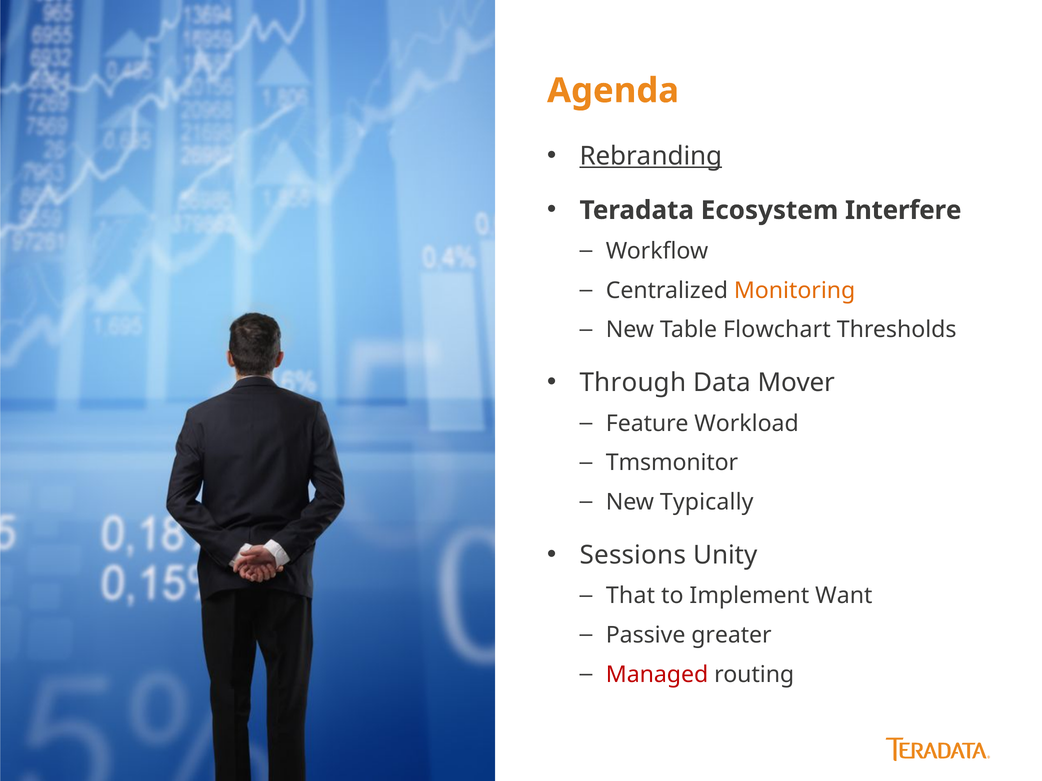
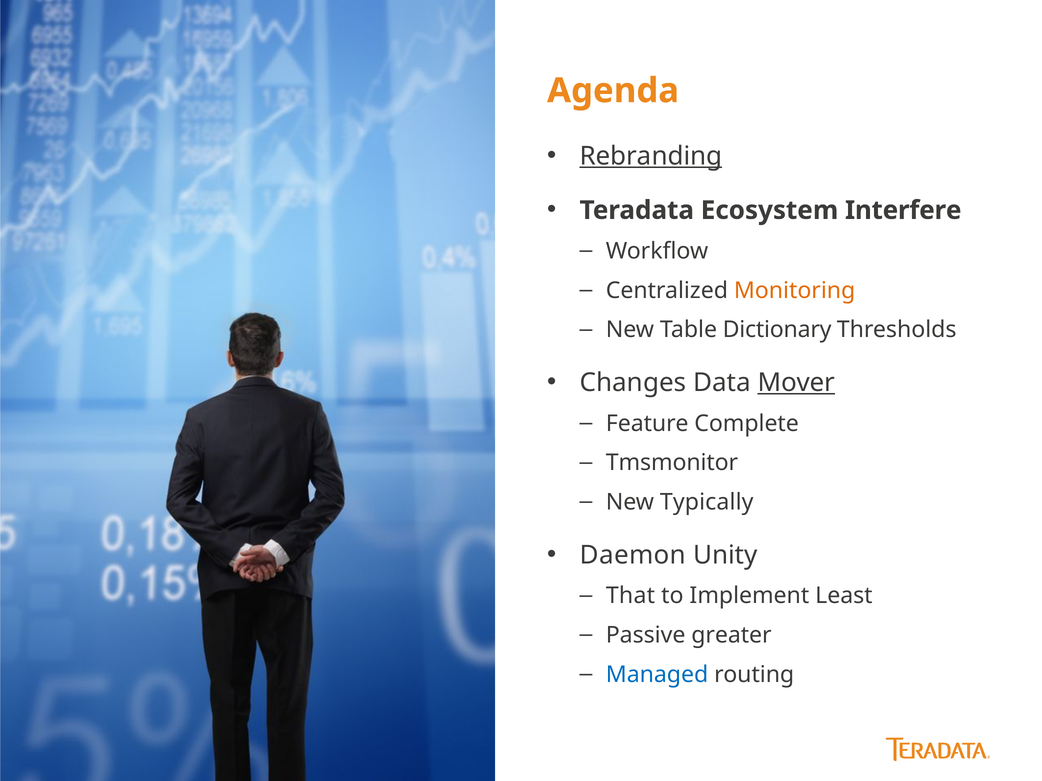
Flowchart: Flowchart -> Dictionary (777, 330)
Through: Through -> Changes (633, 383)
Mover underline: none -> present (796, 383)
Workload: Workload -> Complete (747, 424)
Sessions: Sessions -> Daemon (633, 555)
Want: Want -> Least (844, 596)
Managed colour: red -> blue (657, 675)
